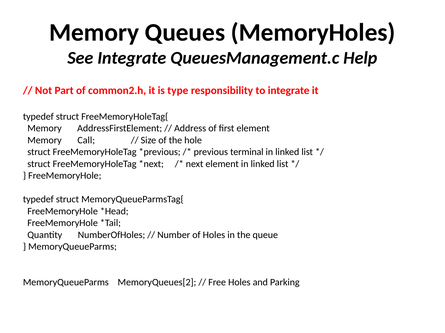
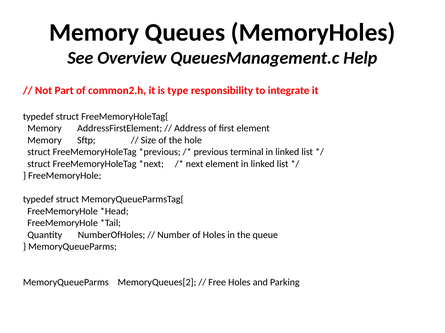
See Integrate: Integrate -> Overview (132, 58)
Call: Call -> Sftp (86, 140)
